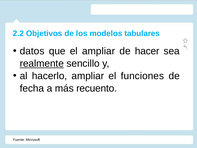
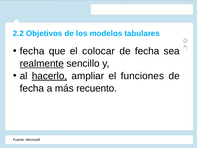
datos: datos -> fecha (32, 51)
el ampliar: ampliar -> colocar (99, 51)
hacer: hacer -> fecha (147, 51)
hacerlo underline: none -> present (50, 76)
